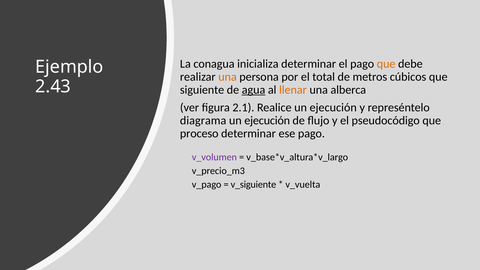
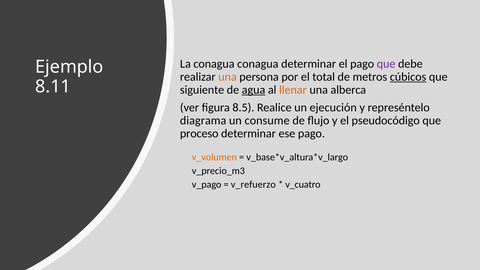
conagua inicializa: inicializa -> conagua (258, 64)
que colour: orange -> purple (386, 64)
cúbicos underline: none -> present (408, 77)
2.43: 2.43 -> 8.11 (53, 86)
2.1: 2.1 -> 8.5 (243, 108)
ejecución: ejecución -> consume (267, 121)
v_volumen colour: purple -> orange (214, 157)
v_siguiente: v_siguiente -> v_refuerzo (253, 185)
v_vuelta: v_vuelta -> v_cuatro (303, 185)
